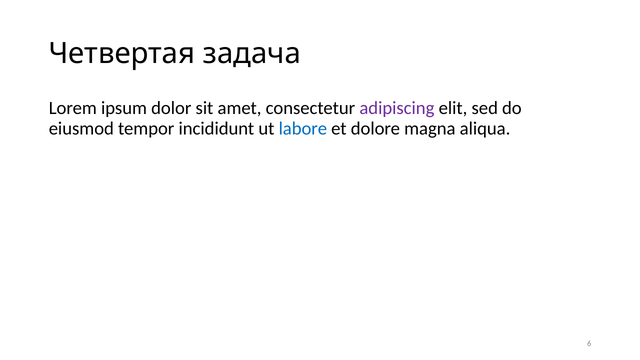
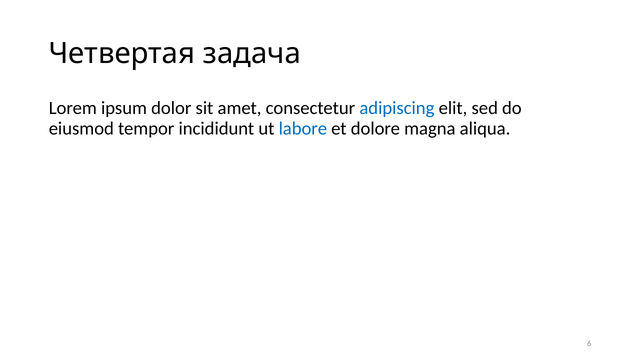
adipiscing colour: purple -> blue (397, 108)
